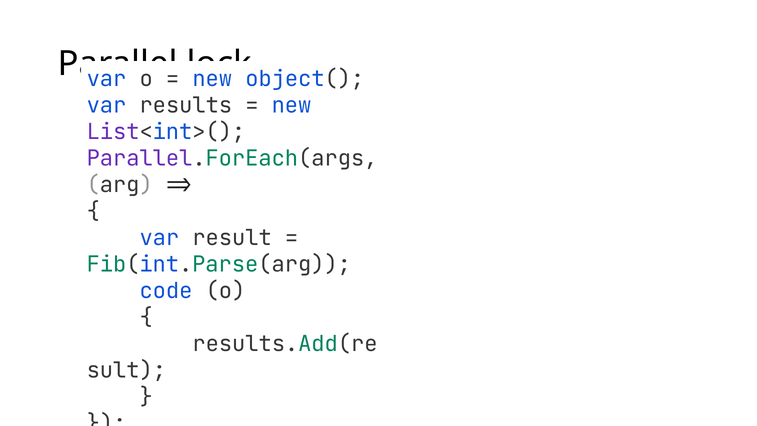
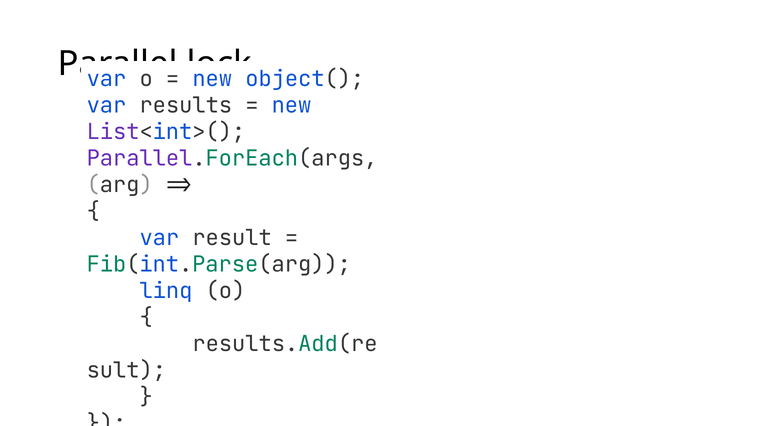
code: code -> linq (166, 291)
